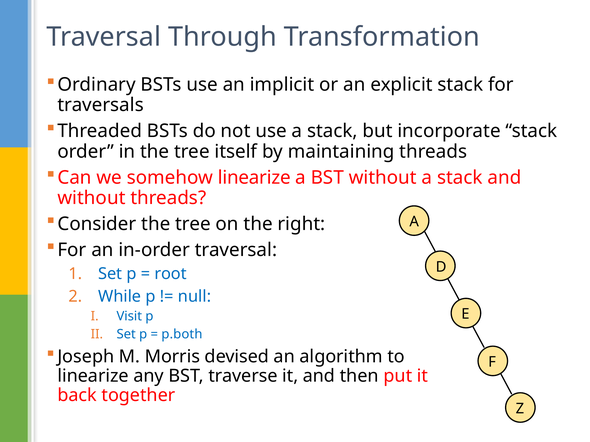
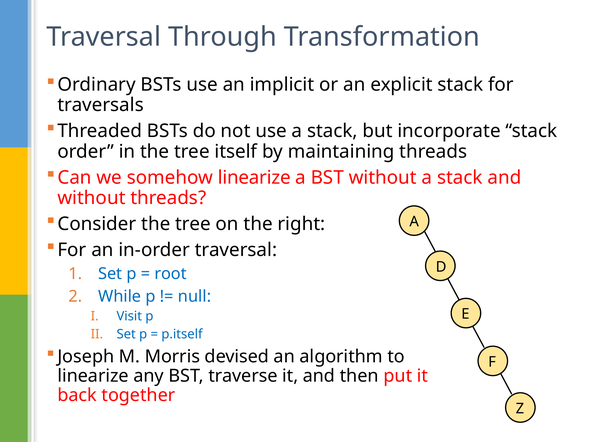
p.both: p.both -> p.itself (182, 335)
